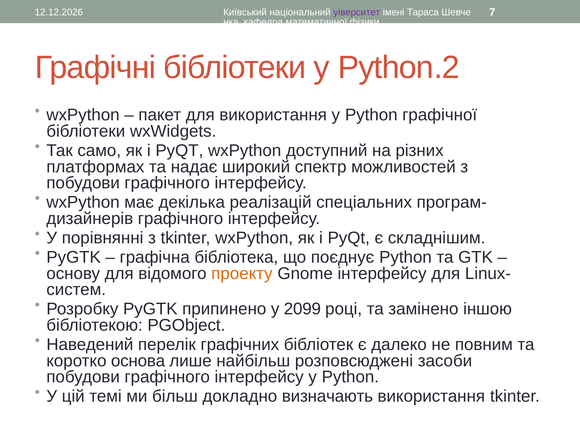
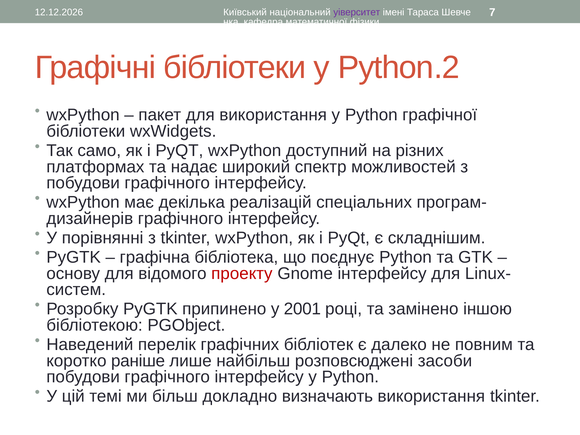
проекту colour: orange -> red (242, 274)
2099: 2099 -> 2001 (302, 309)
основа: основа -> раніше (138, 361)
